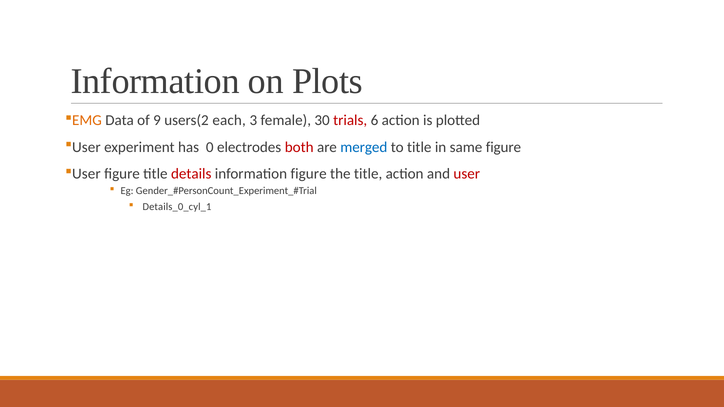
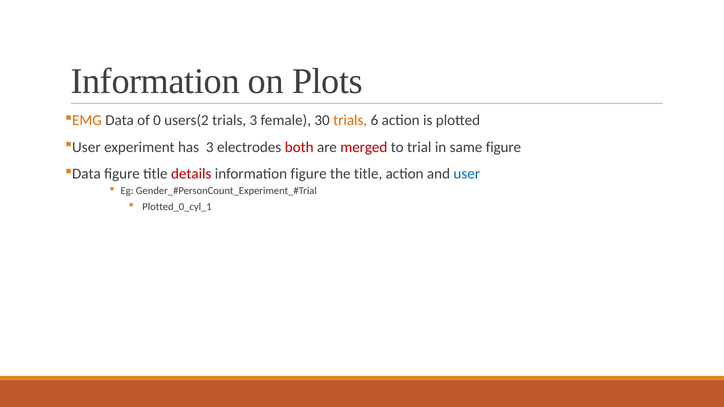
9: 9 -> 0 (157, 120)
users(2 each: each -> trials (229, 120)
trials colour: red -> orange (350, 120)
has 0: 0 -> 3 (210, 147)
merged colour: blue -> red (364, 147)
to title: title -> trial (419, 147)
User: User -> Data (86, 174)
user colour: red -> blue (467, 174)
Details_0_cyl_1: Details_0_cyl_1 -> Plotted_0_cyl_1 (177, 207)
